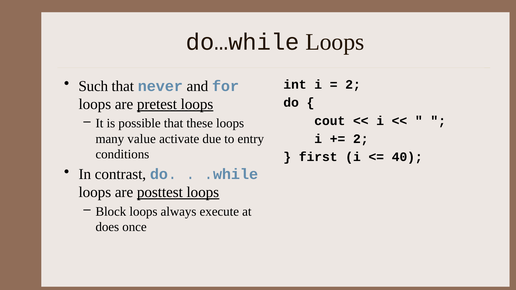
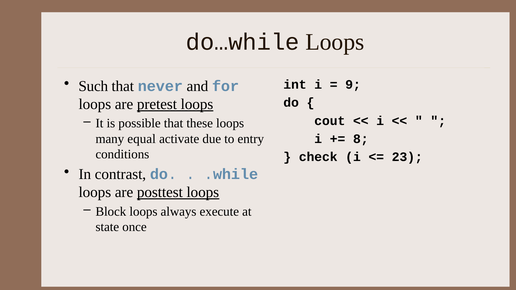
2: 2 -> 9 (353, 85)
value: value -> equal (142, 139)
2: 2 -> 8 (361, 139)
first: first -> check (318, 157)
40: 40 -> 23 (407, 157)
does: does -> state (107, 227)
